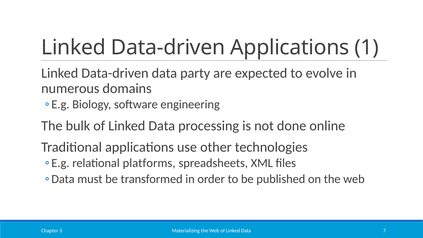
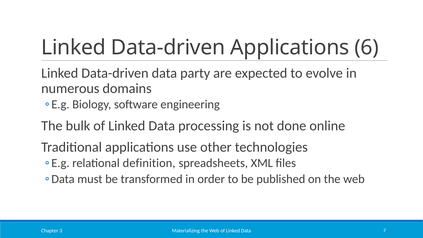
1: 1 -> 6 (367, 47)
platforms: platforms -> definition (149, 163)
